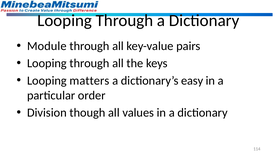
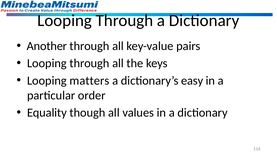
Module: Module -> Another (47, 46)
Division: Division -> Equality (47, 112)
